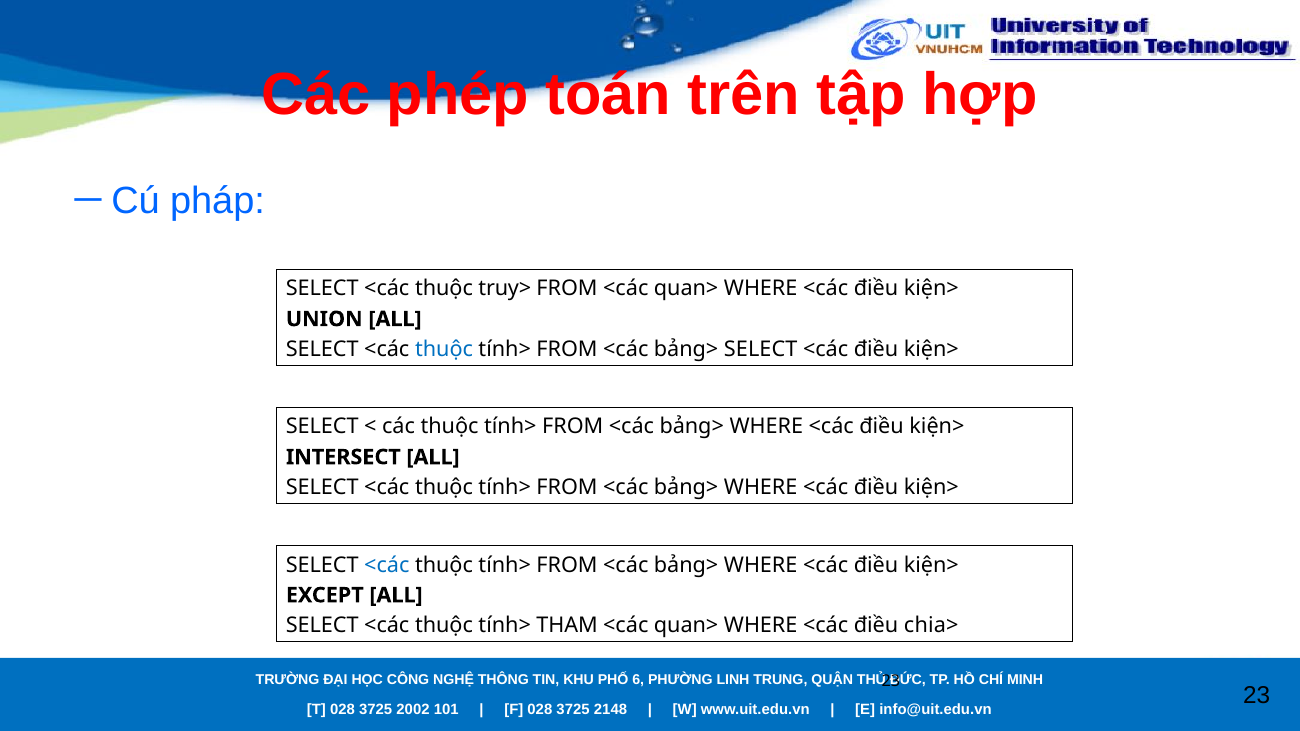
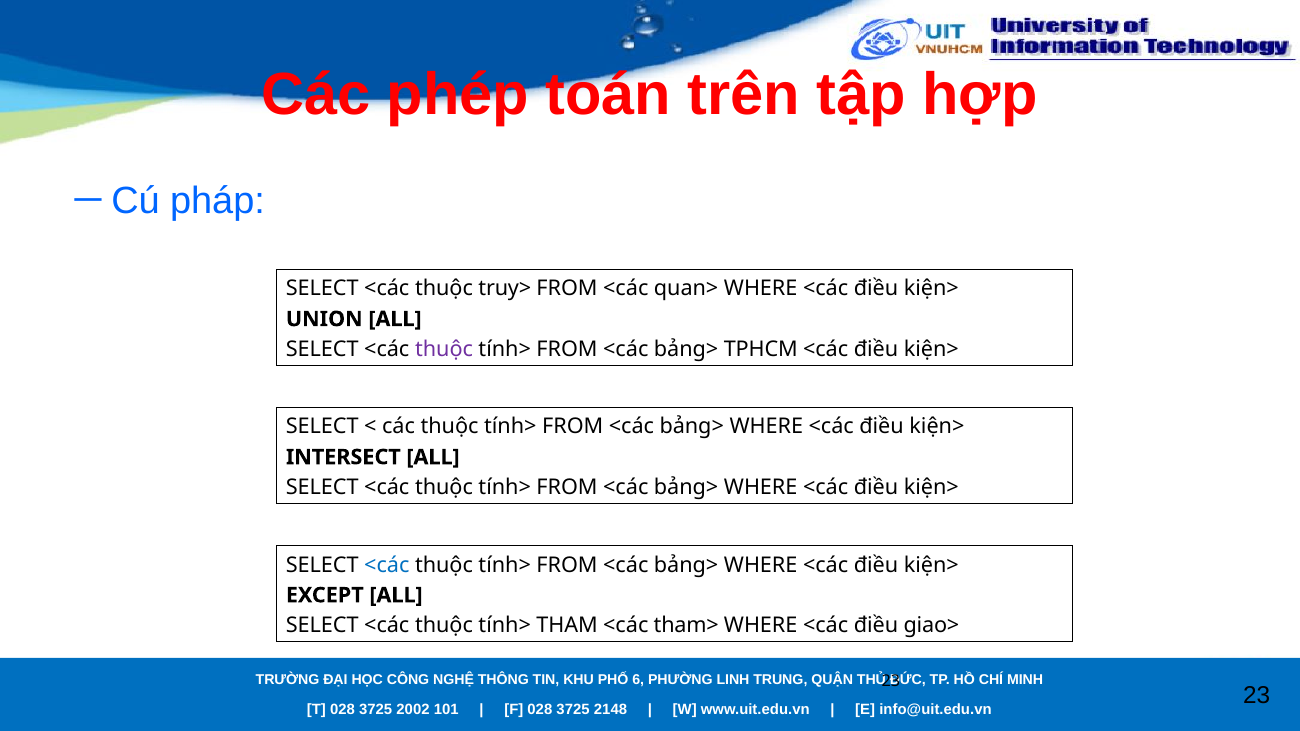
thuộc colour: blue -> purple (444, 349)
bảng> SELECT: SELECT -> TPHCM (761, 349)
quan>: quan> -> tham> (686, 626)
chia>: chia> -> giao> (931, 626)
